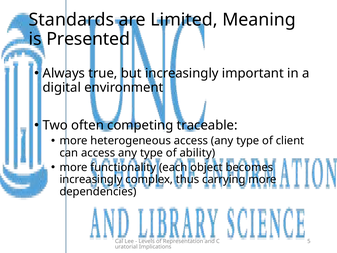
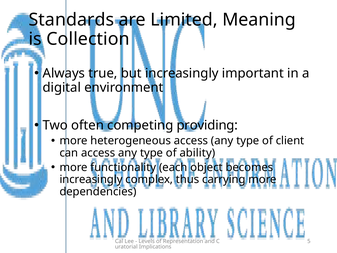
Presented: Presented -> Collection (88, 39)
traceable: traceable -> providing (207, 125)
